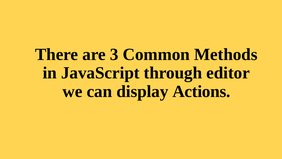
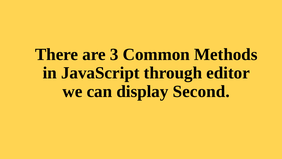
Actions: Actions -> Second (201, 91)
